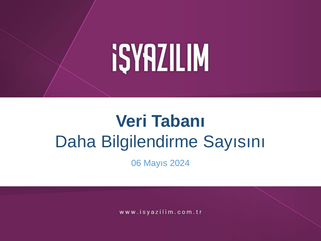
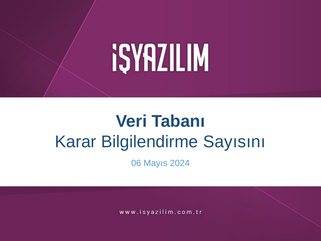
Daha: Daha -> Karar (76, 142)
